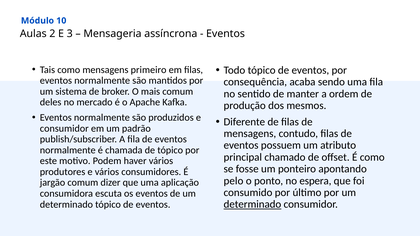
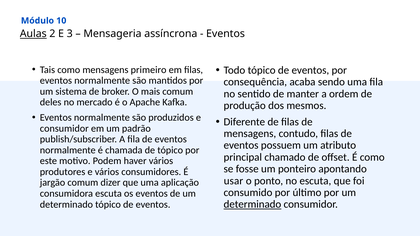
Aulas underline: none -> present (33, 34)
pelo: pelo -> usar (233, 181)
no espera: espera -> escuta (315, 181)
